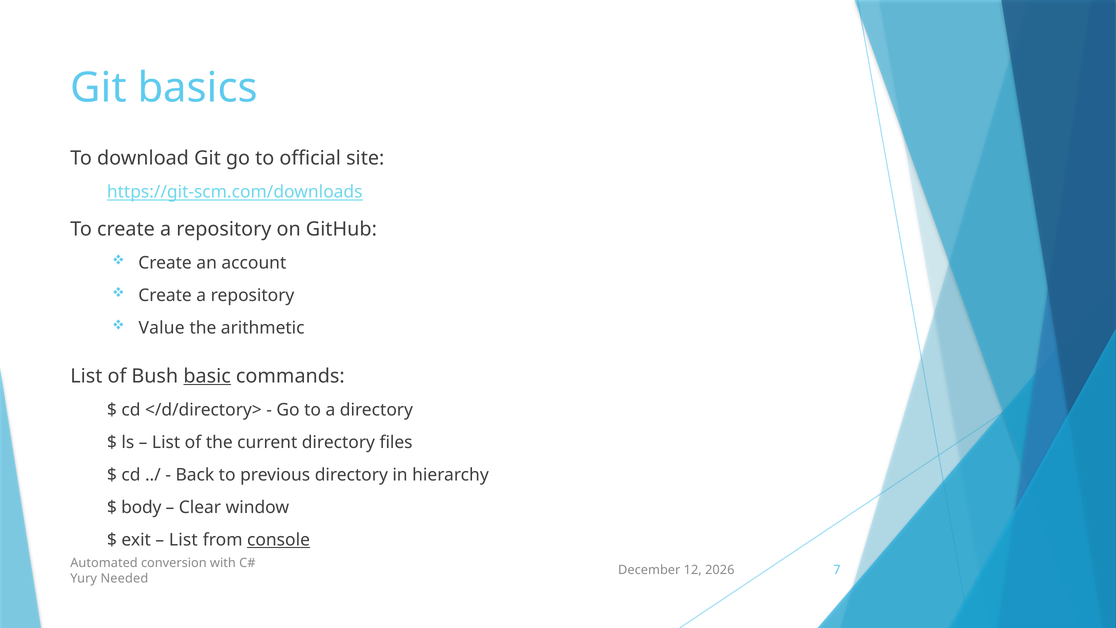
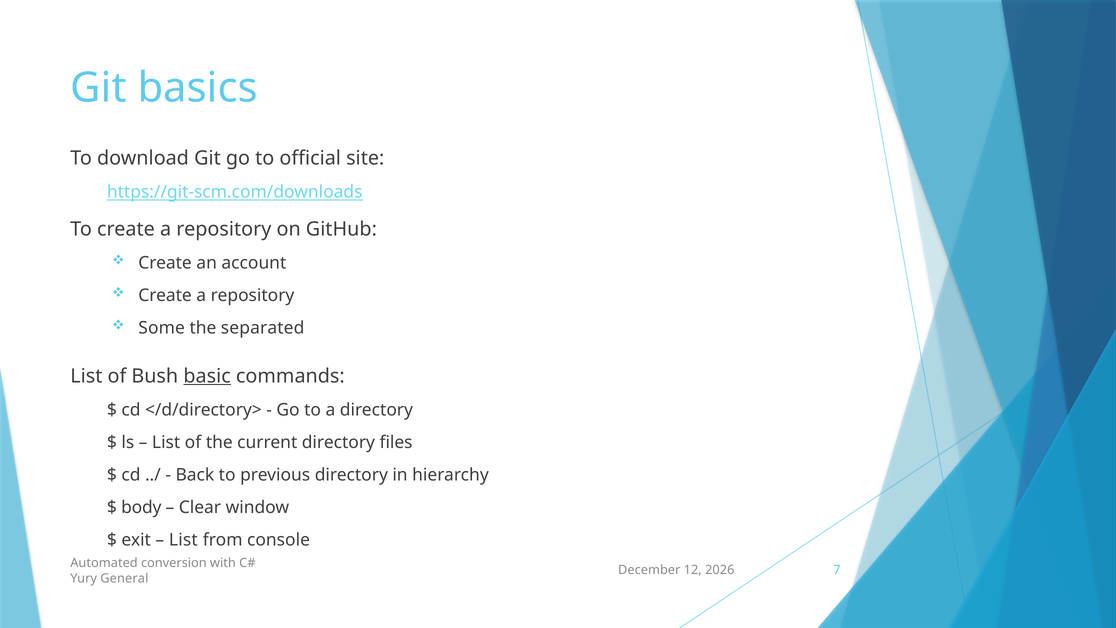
Value: Value -> Some (162, 328)
arithmetic: arithmetic -> separated (263, 328)
console underline: present -> none (279, 540)
Needed: Needed -> General (124, 578)
